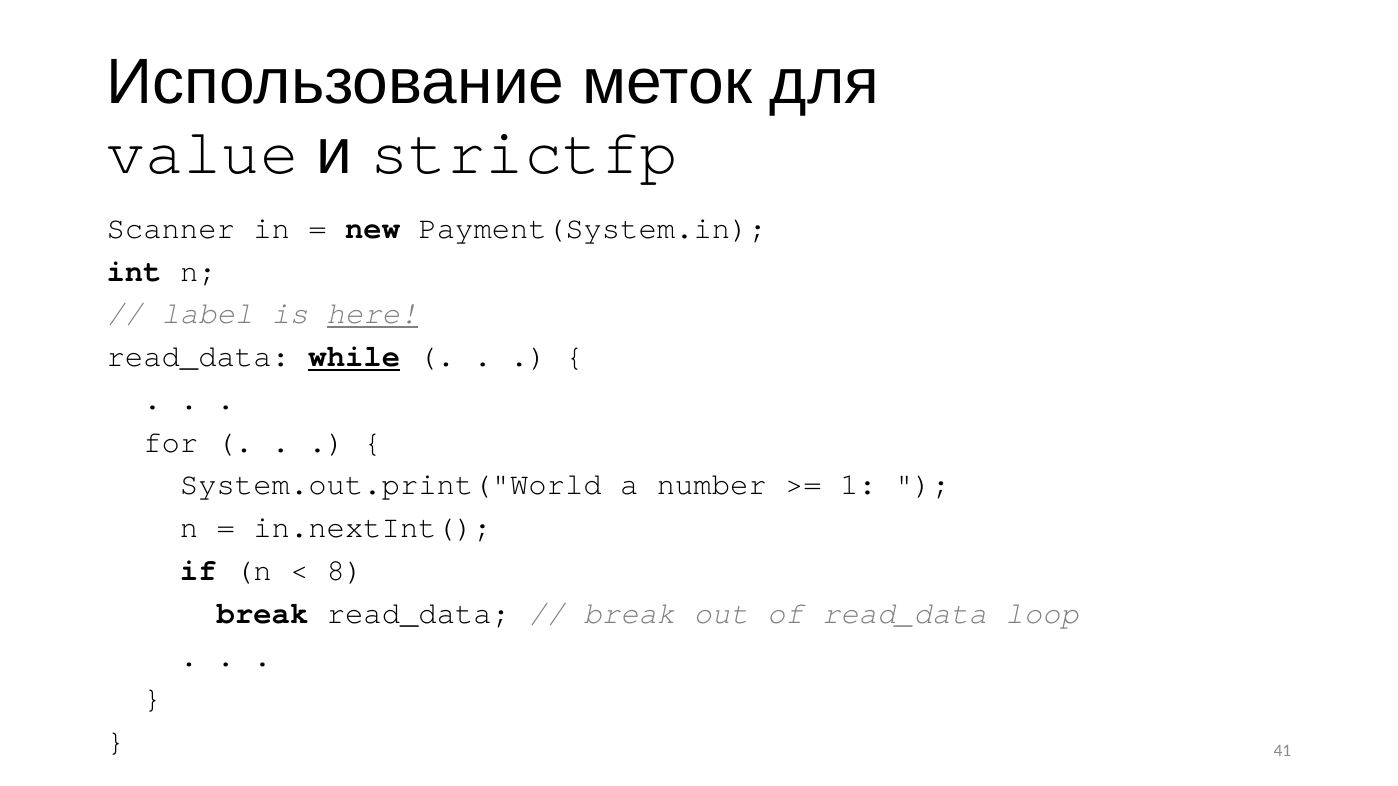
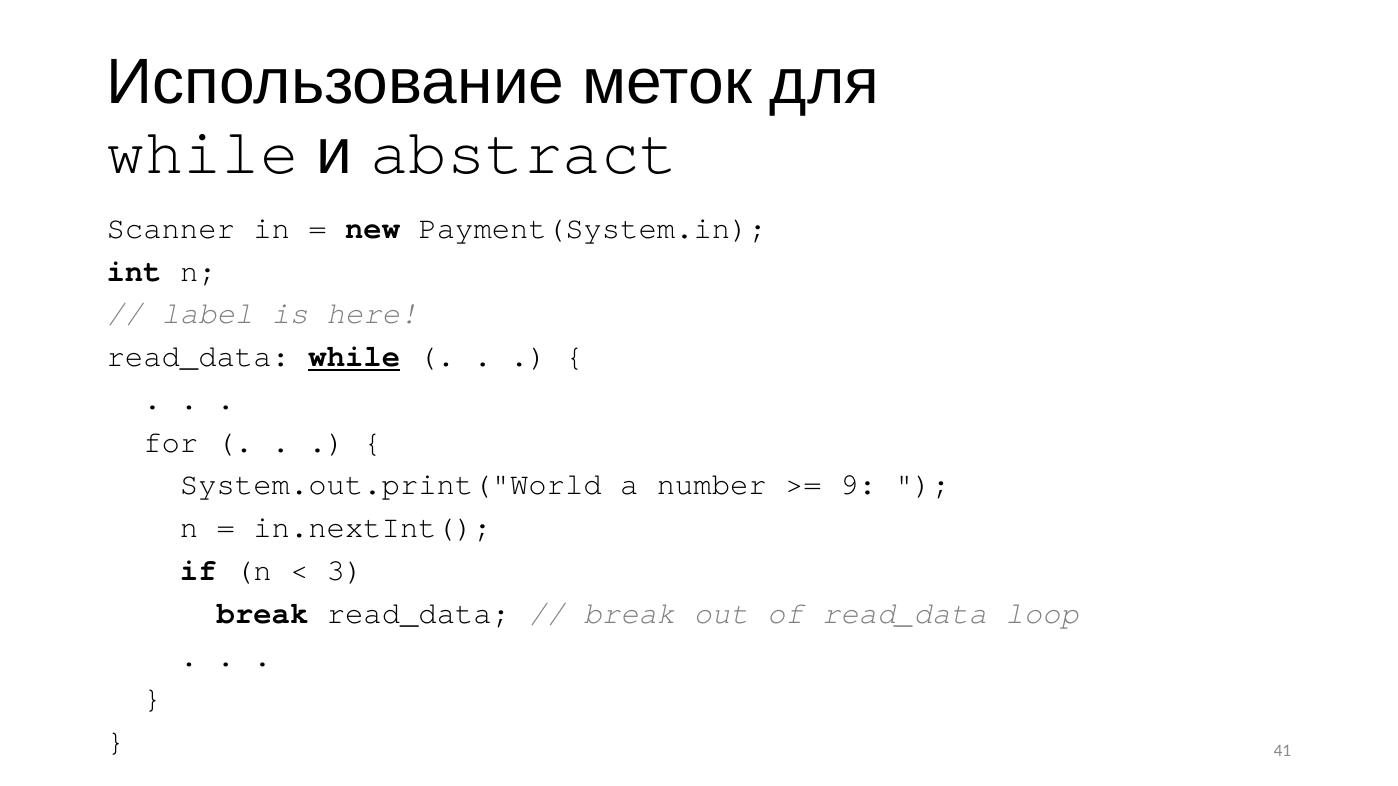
value: value -> while (203, 152)
strictfp: strictfp -> abstract (524, 152)
here underline: present -> none (372, 314)
1: 1 -> 9 (858, 485)
8: 8 -> 3 (345, 571)
